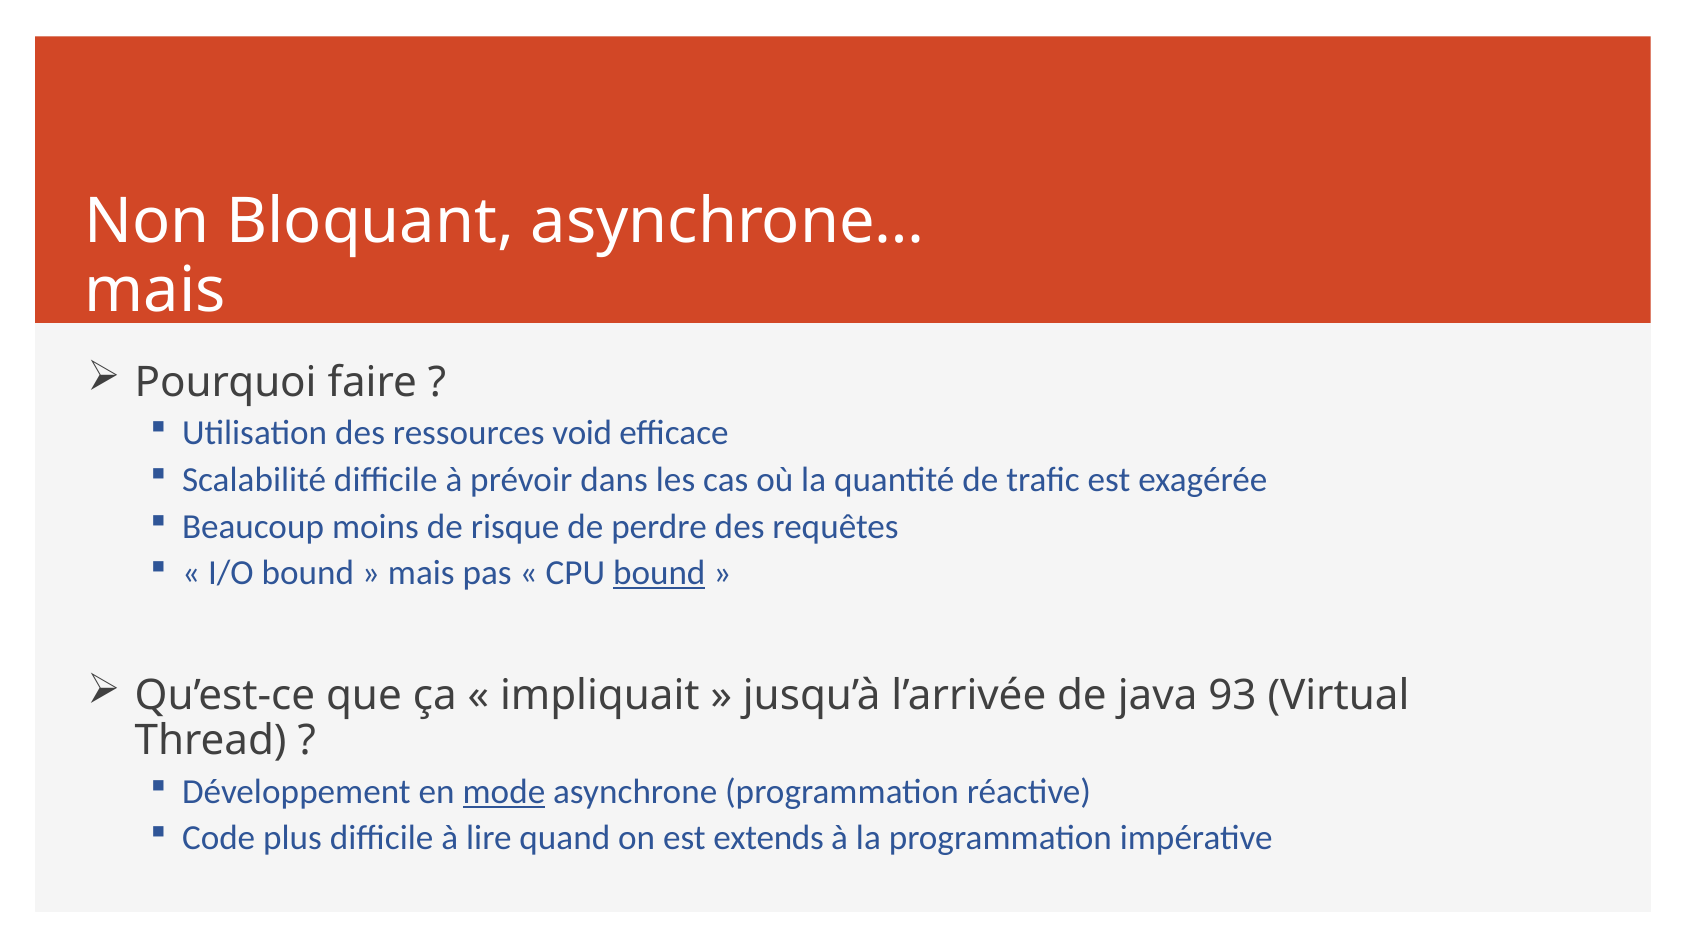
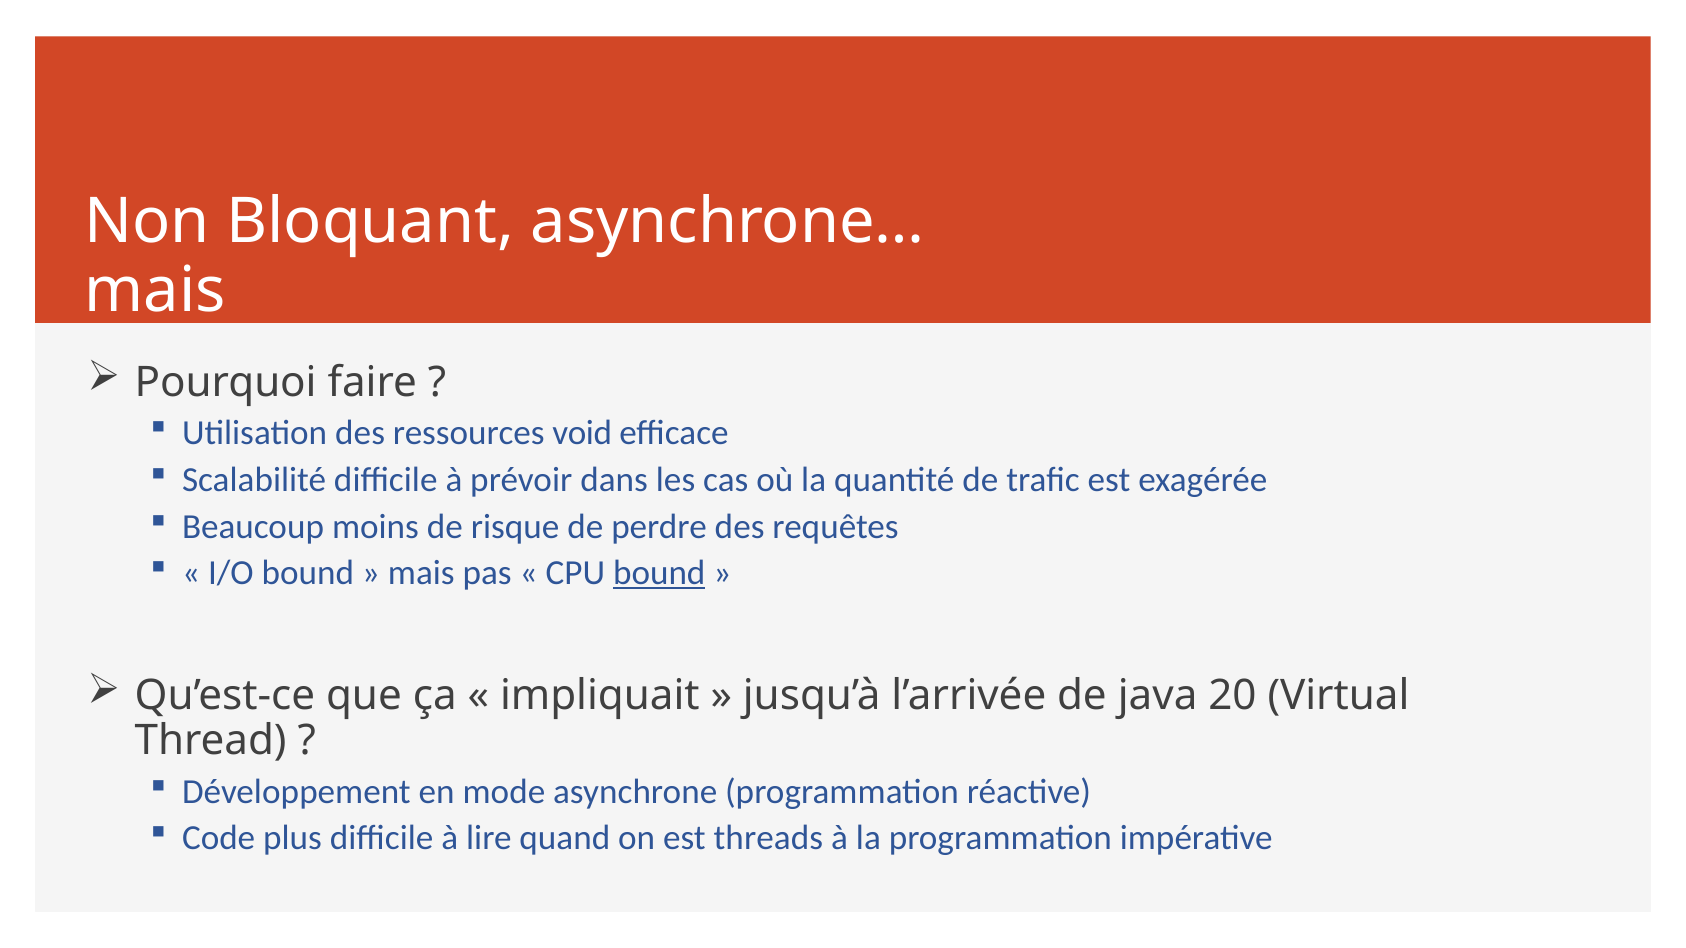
93: 93 -> 20 (1232, 696)
mode underline: present -> none (504, 792)
extends: extends -> threads (768, 839)
